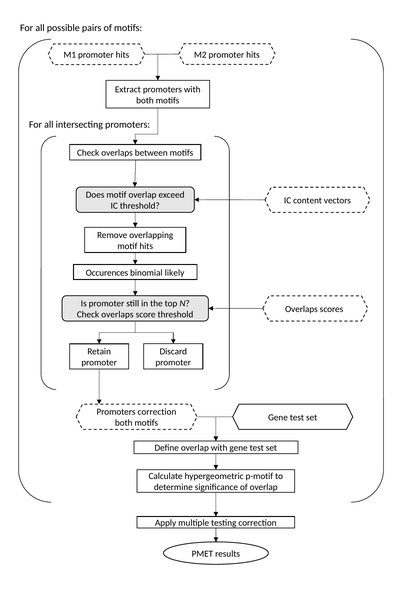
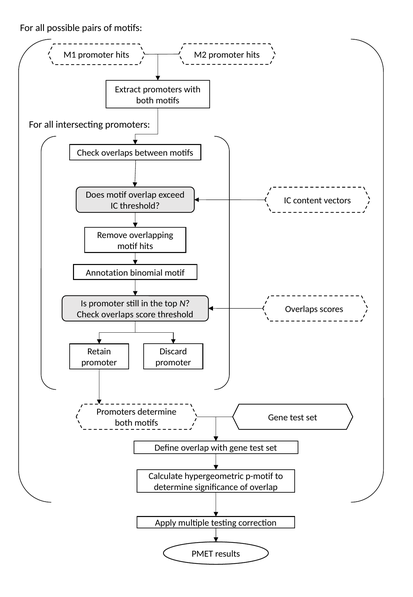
Occurences: Occurences -> Annotation (107, 272)
binomial likely: likely -> motif (175, 272)
Promoters correction: correction -> determine (157, 412)
